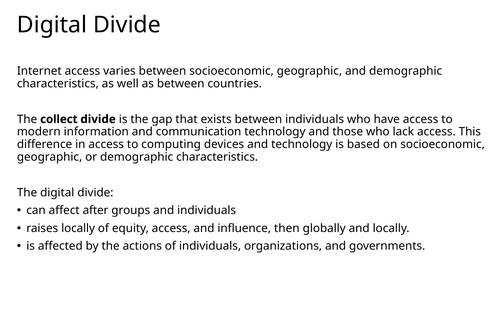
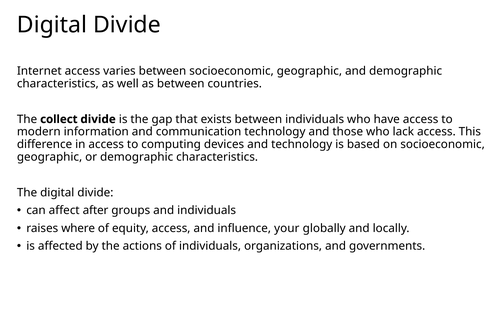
raises locally: locally -> where (78, 228)
then: then -> your (287, 228)
